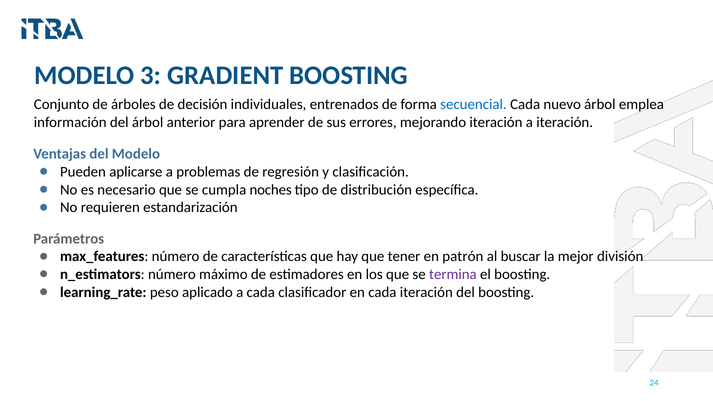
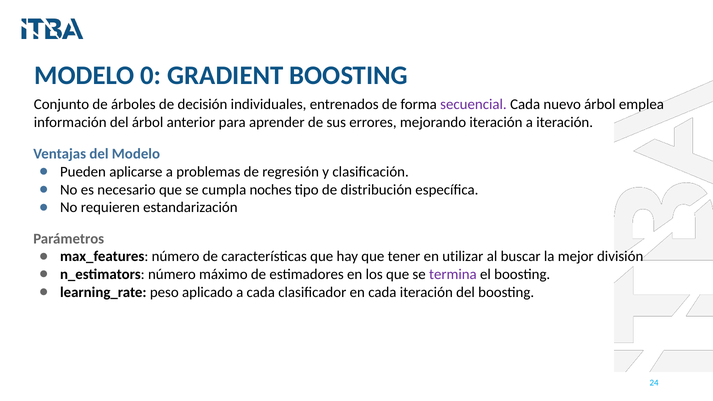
3: 3 -> 0 (151, 76)
secuencial colour: blue -> purple (473, 104)
patrón: patrón -> utilizar (463, 257)
